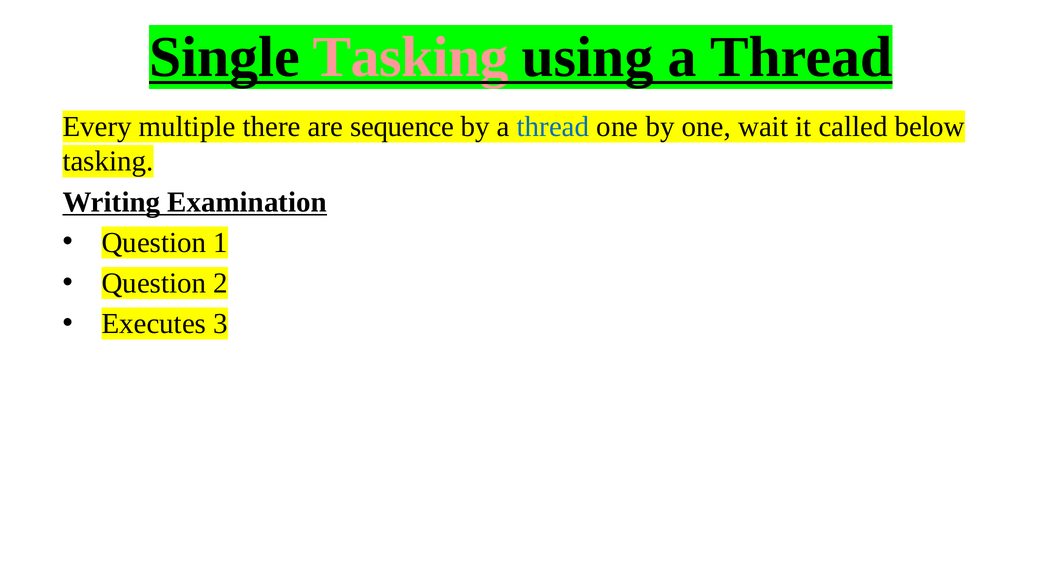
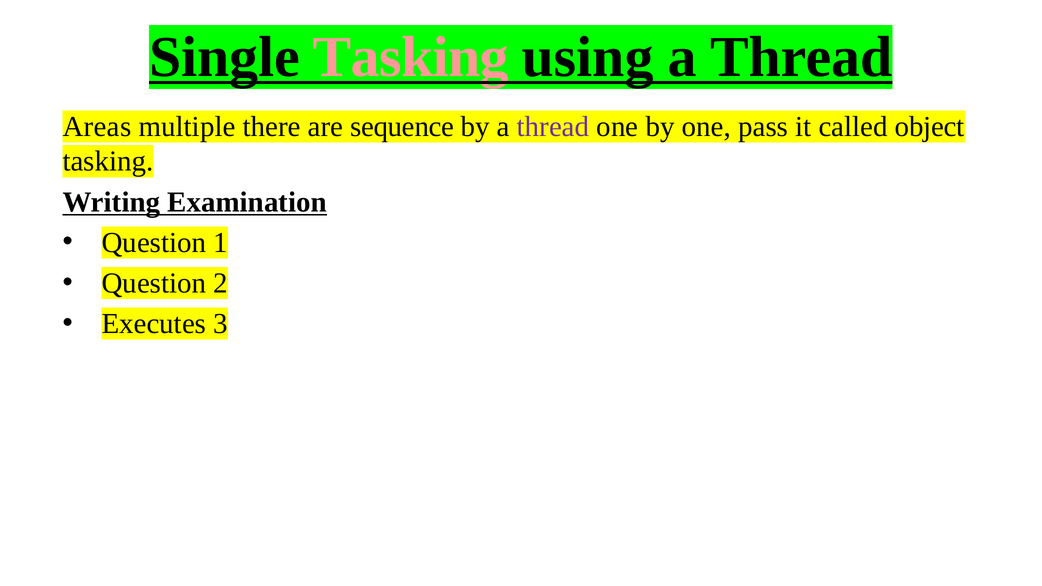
Every: Every -> Areas (97, 127)
thread colour: blue -> purple (553, 127)
wait: wait -> pass (763, 127)
below: below -> object (930, 127)
